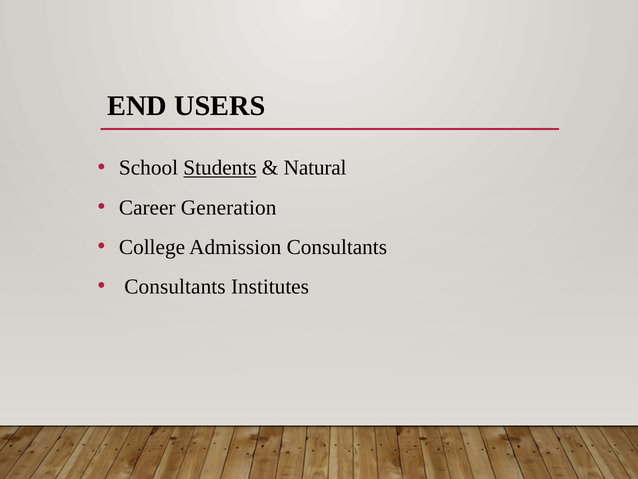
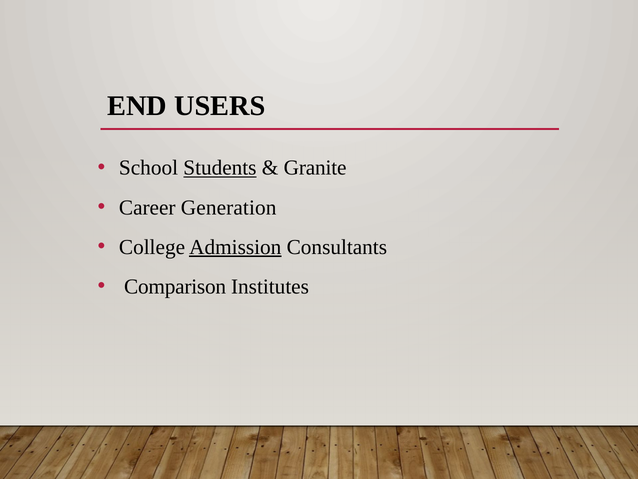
Natural: Natural -> Granite (315, 168)
Admission underline: none -> present (235, 247)
Consultants: Consultants -> Comparison (175, 286)
